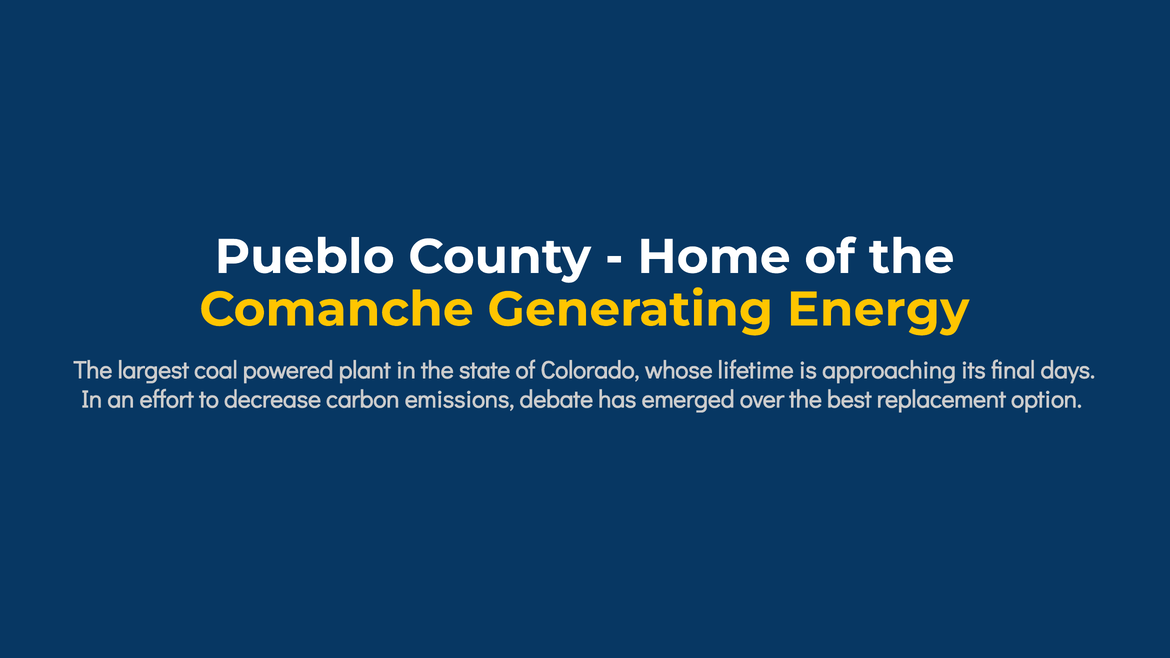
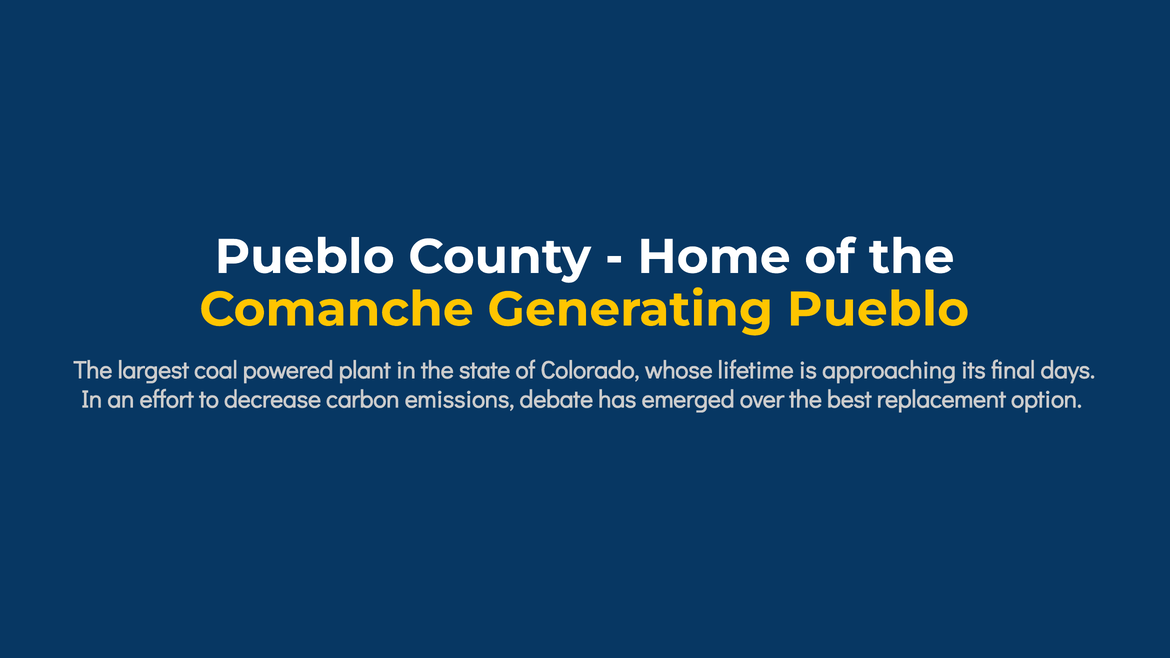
Generating Energy: Energy -> Pueblo (878, 310)
